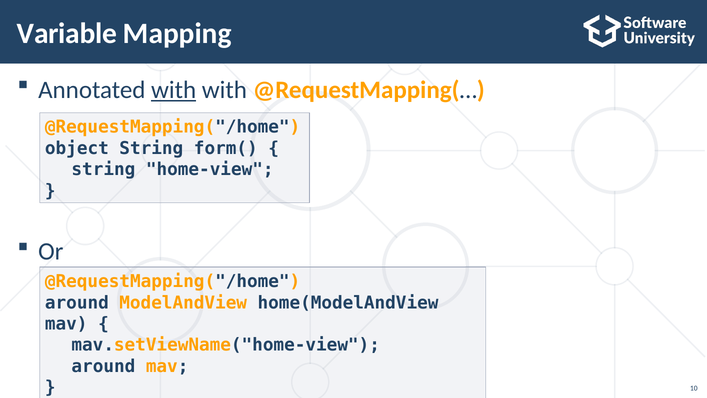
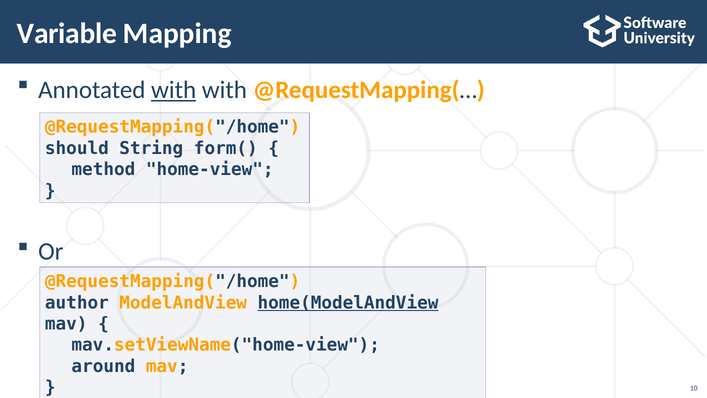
object: object -> should (77, 148)
string: string -> method (103, 169)
around: around -> author (77, 302)
home(ModelAndView underline: none -> present (348, 302)
